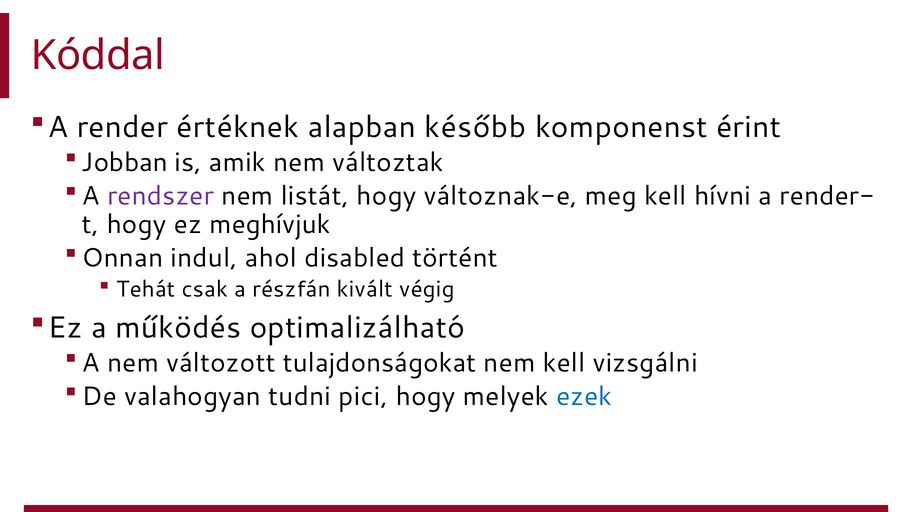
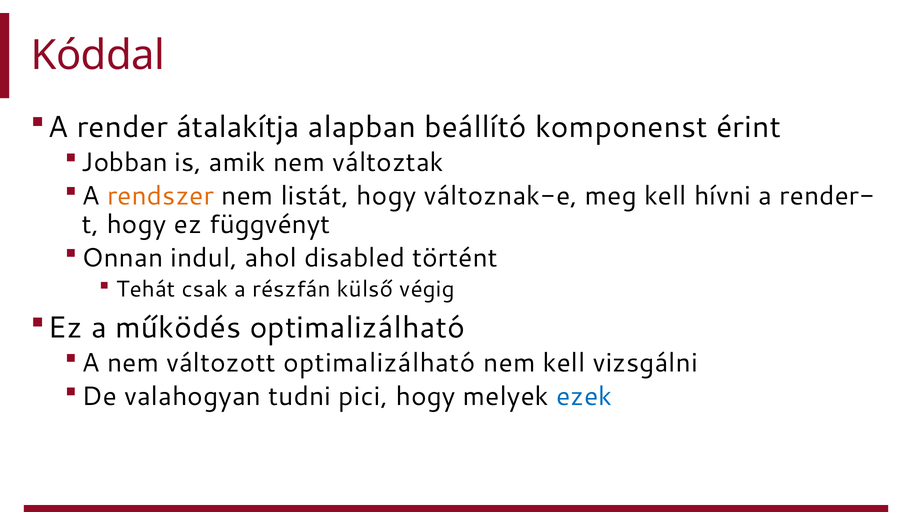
értéknek: értéknek -> átalakítja (238, 127)
később: később -> beállító (476, 127)
rendszer colour: purple -> orange (161, 196)
meghívjuk: meghívjuk -> függvényt (270, 225)
kivált: kivált -> külső (365, 290)
változott tulajdonságokat: tulajdonságokat -> optimalizálható (379, 363)
